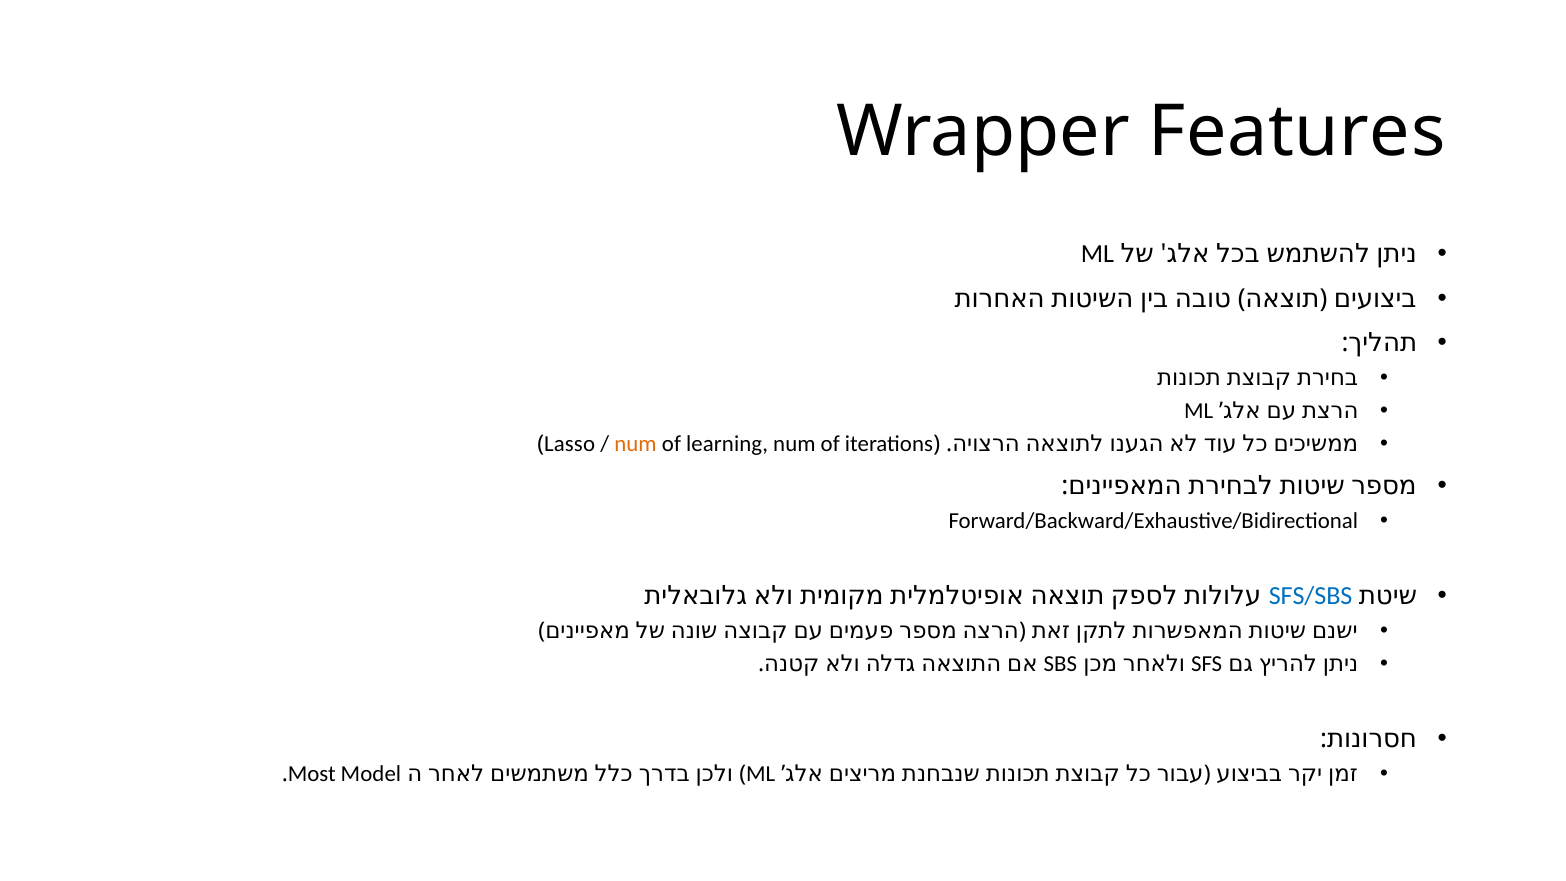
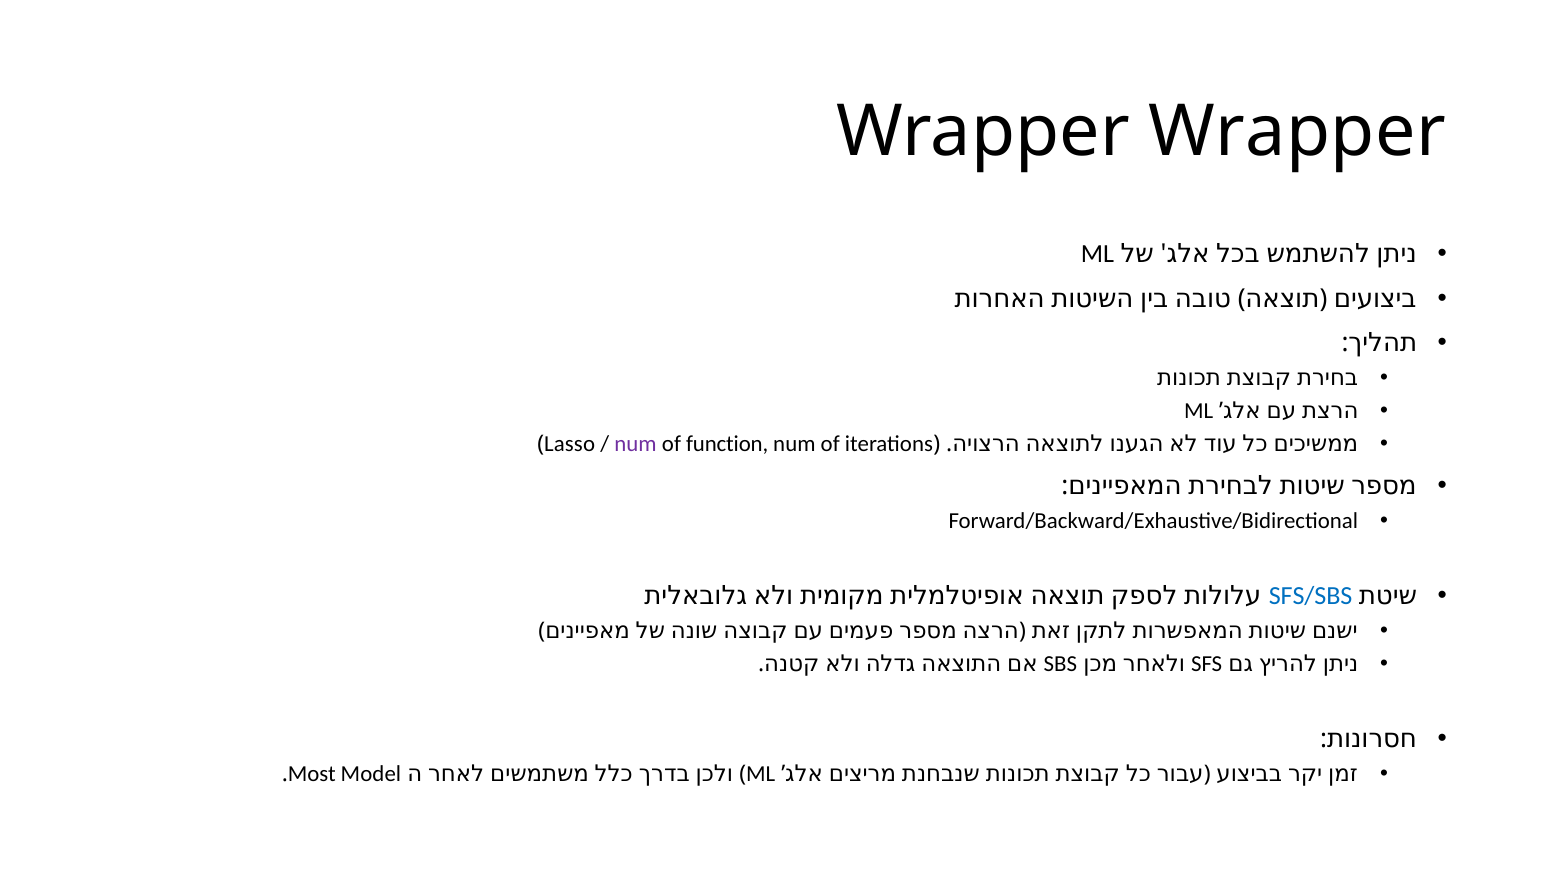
Wrapper Features: Features -> Wrapper (1297, 132)
num colour: orange -> purple (636, 443)
learning: learning -> function (727, 443)
